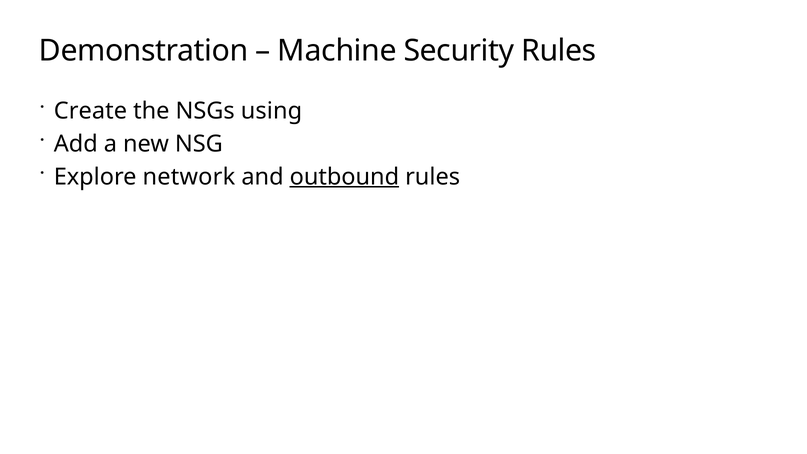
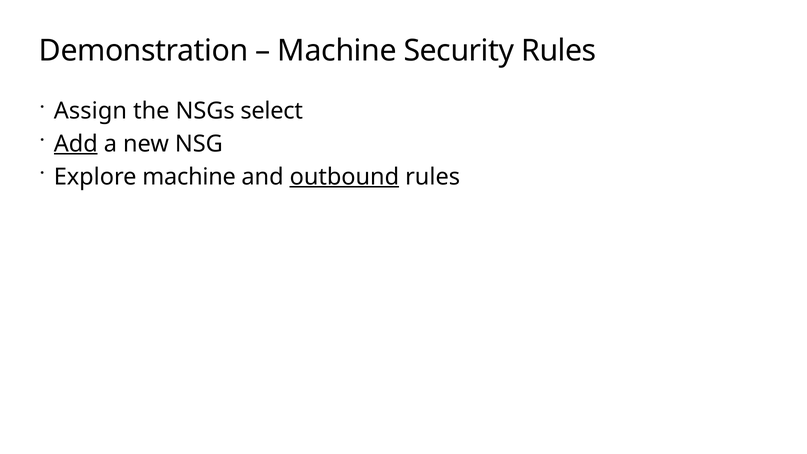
Create: Create -> Assign (90, 111)
using: using -> select (272, 111)
Add underline: none -> present (76, 144)
Explore network: network -> machine (189, 177)
